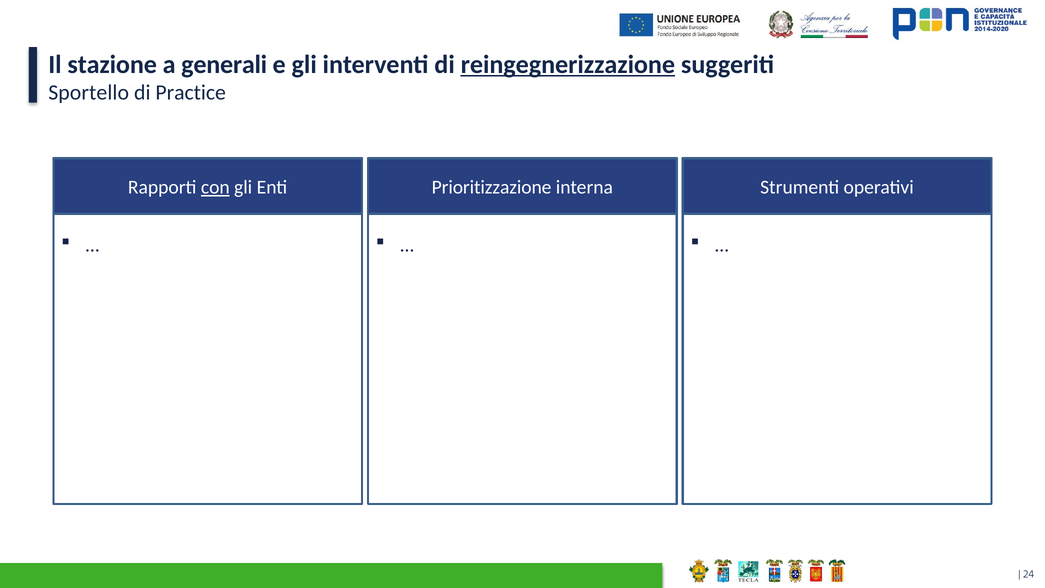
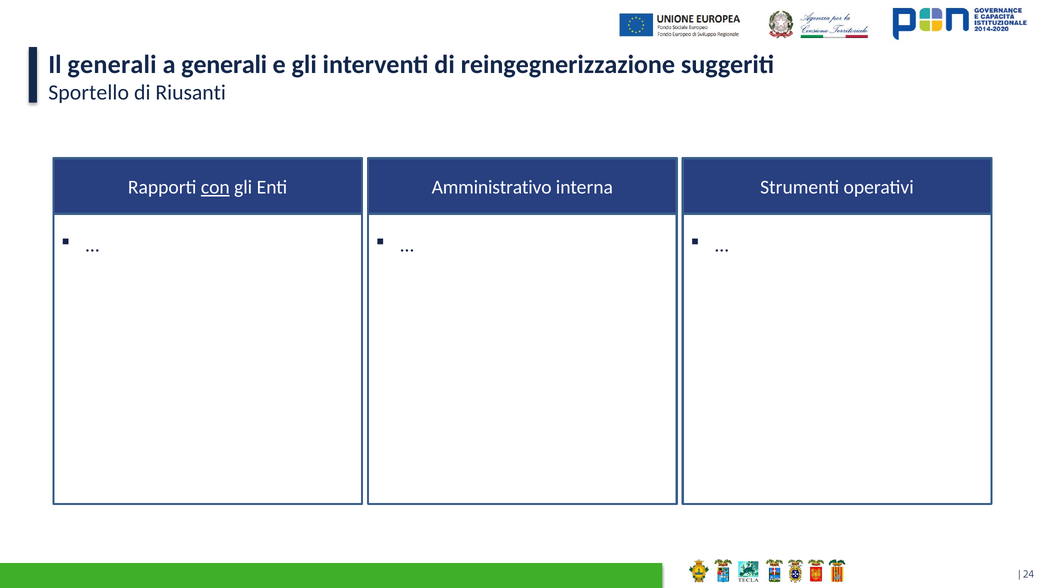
Il stazione: stazione -> generali (112, 65)
reingegnerizzazione underline: present -> none (568, 65)
Practice: Practice -> Riusanti (191, 92)
Prioritizzazione: Prioritizzazione -> Amministrativo (492, 187)
